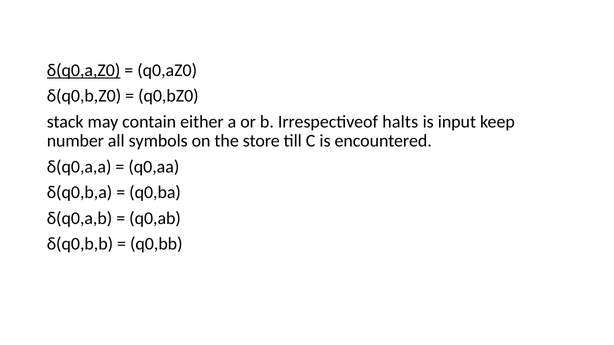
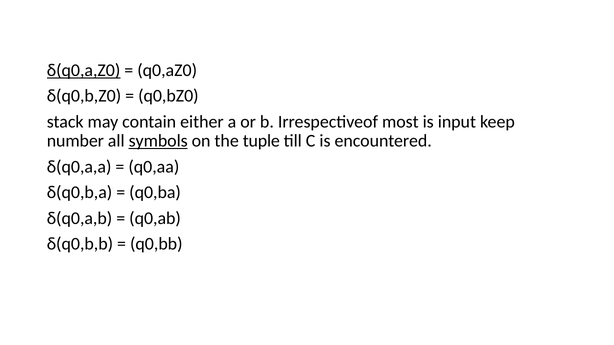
halts: halts -> most (400, 122)
symbols underline: none -> present (158, 141)
store: store -> tuple (261, 141)
